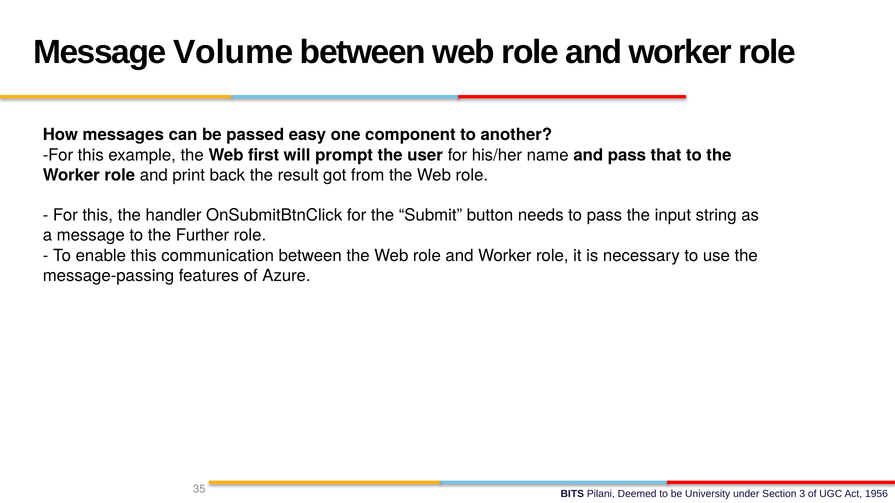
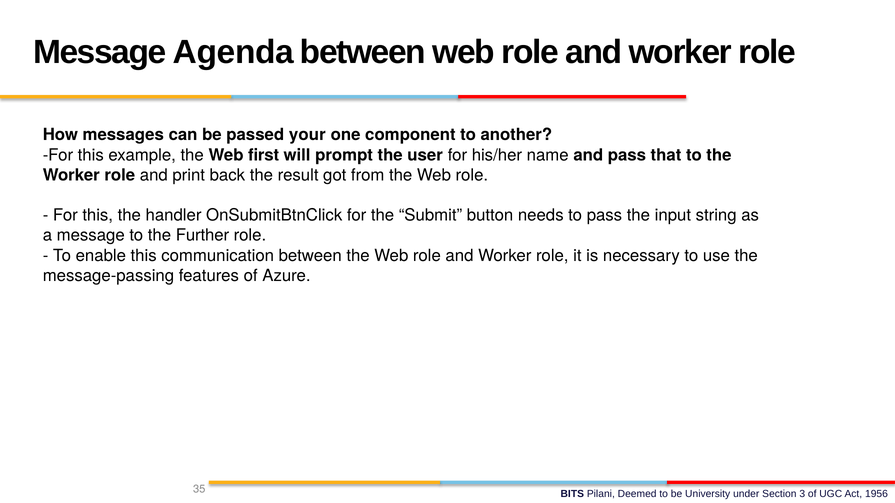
Volume: Volume -> Agenda (233, 52)
easy: easy -> your (307, 135)
